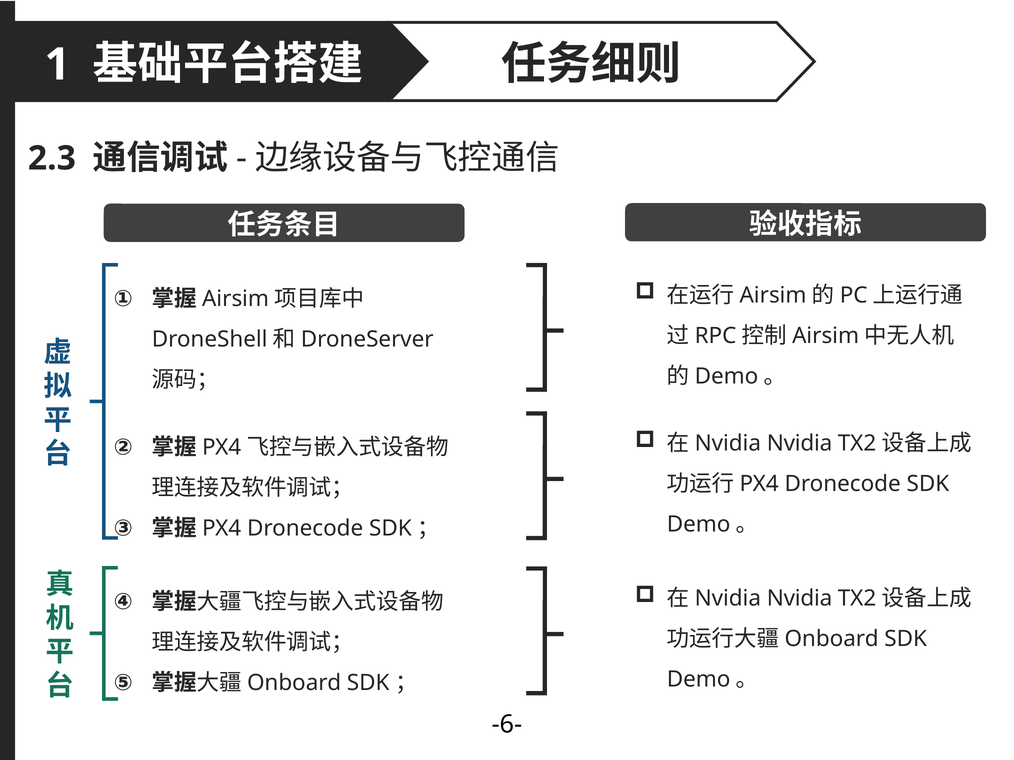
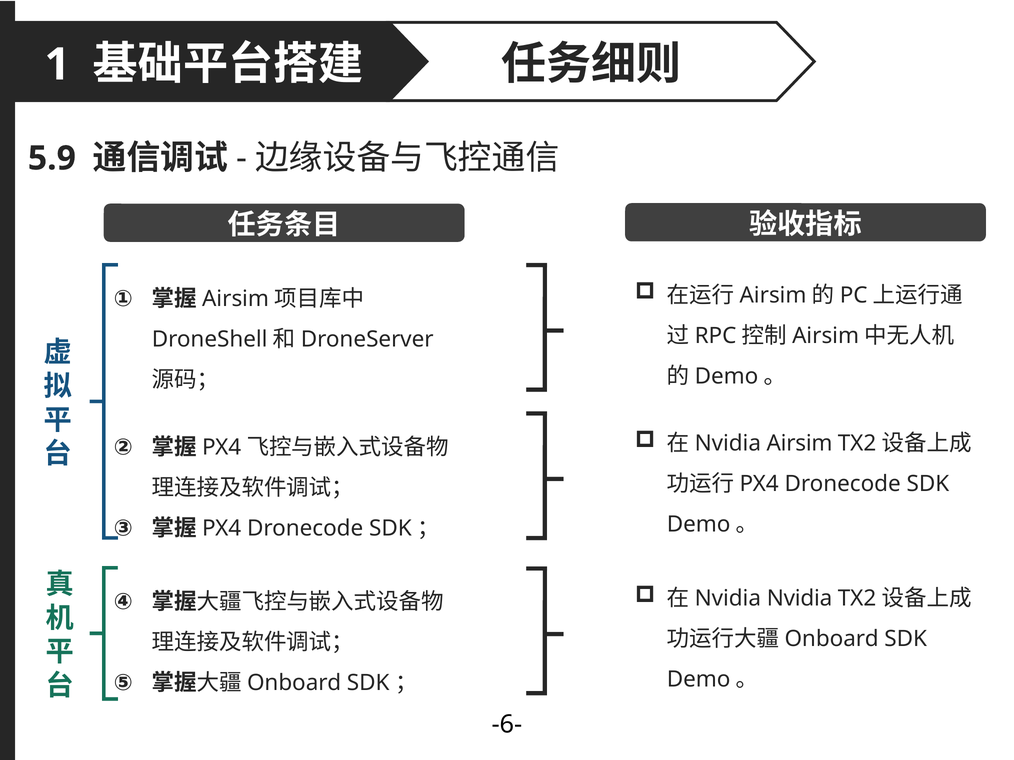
2.3: 2.3 -> 5.9 (52, 158)
Nvidia: Nvidia -> Airsim (800, 444)
